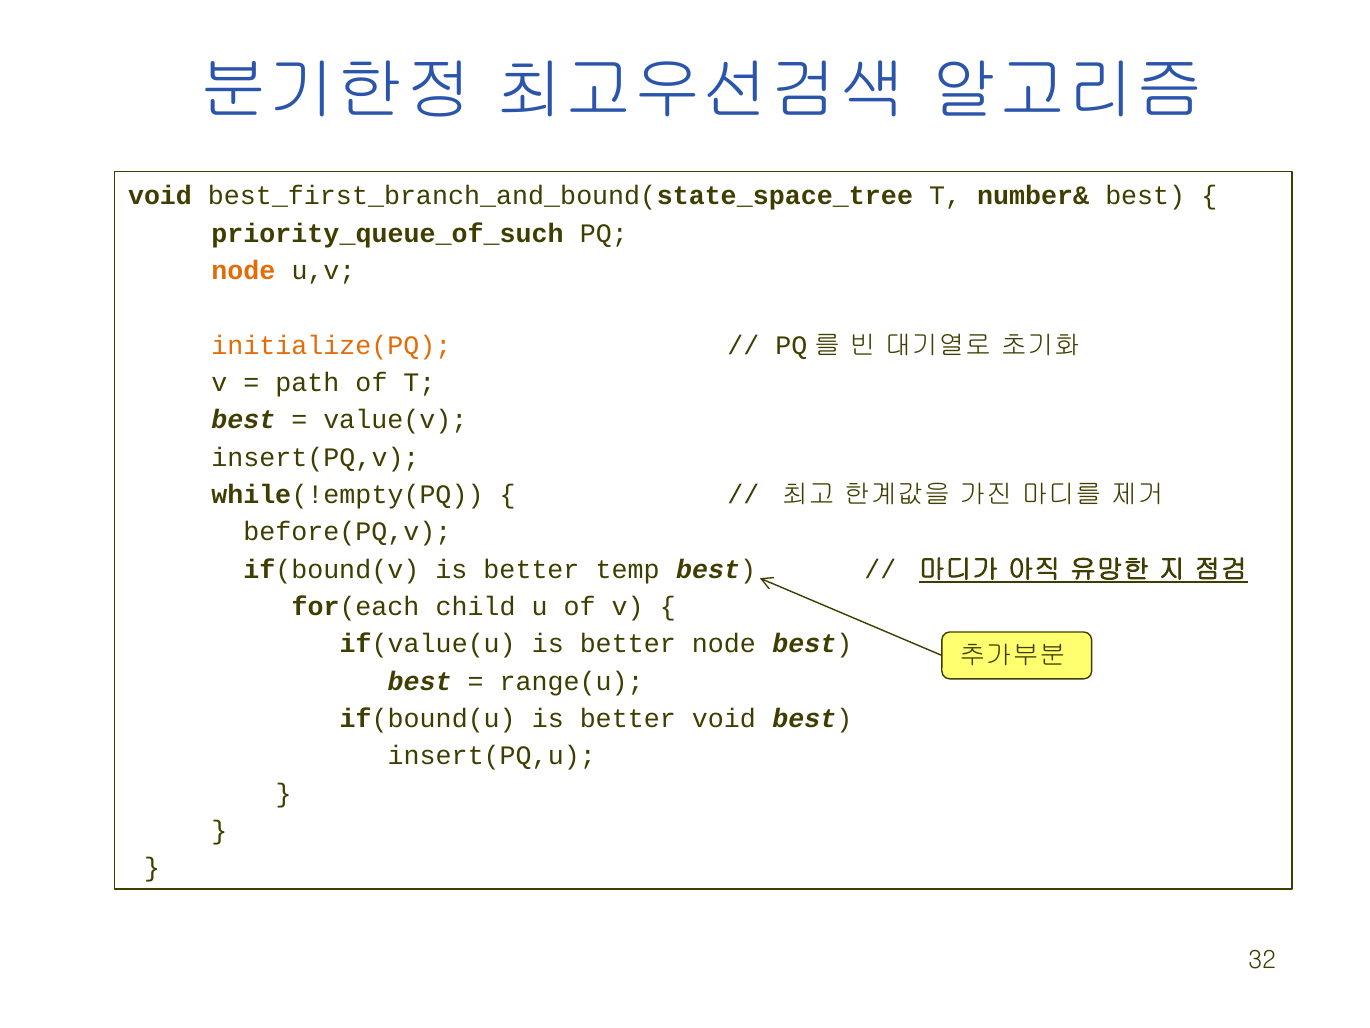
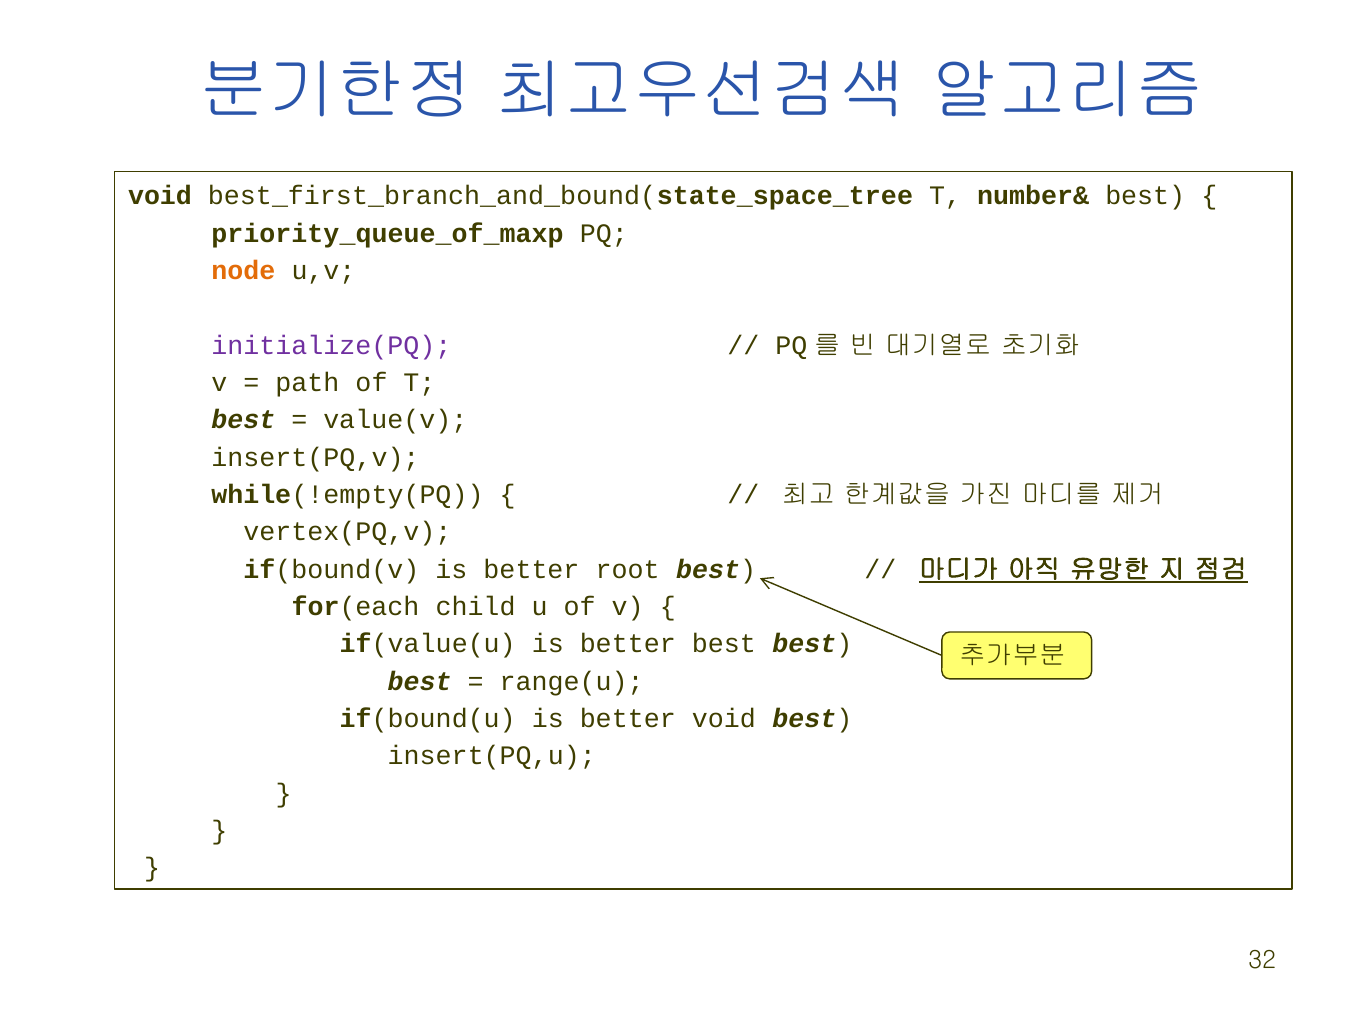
priority_queue_of_such: priority_queue_of_such -> priority_queue_of_maxp (388, 233)
initialize(PQ colour: orange -> purple (331, 345)
before(PQ,v: before(PQ,v -> vertex(PQ,v (347, 532)
temp: temp -> root (628, 569)
better node: node -> best (724, 644)
